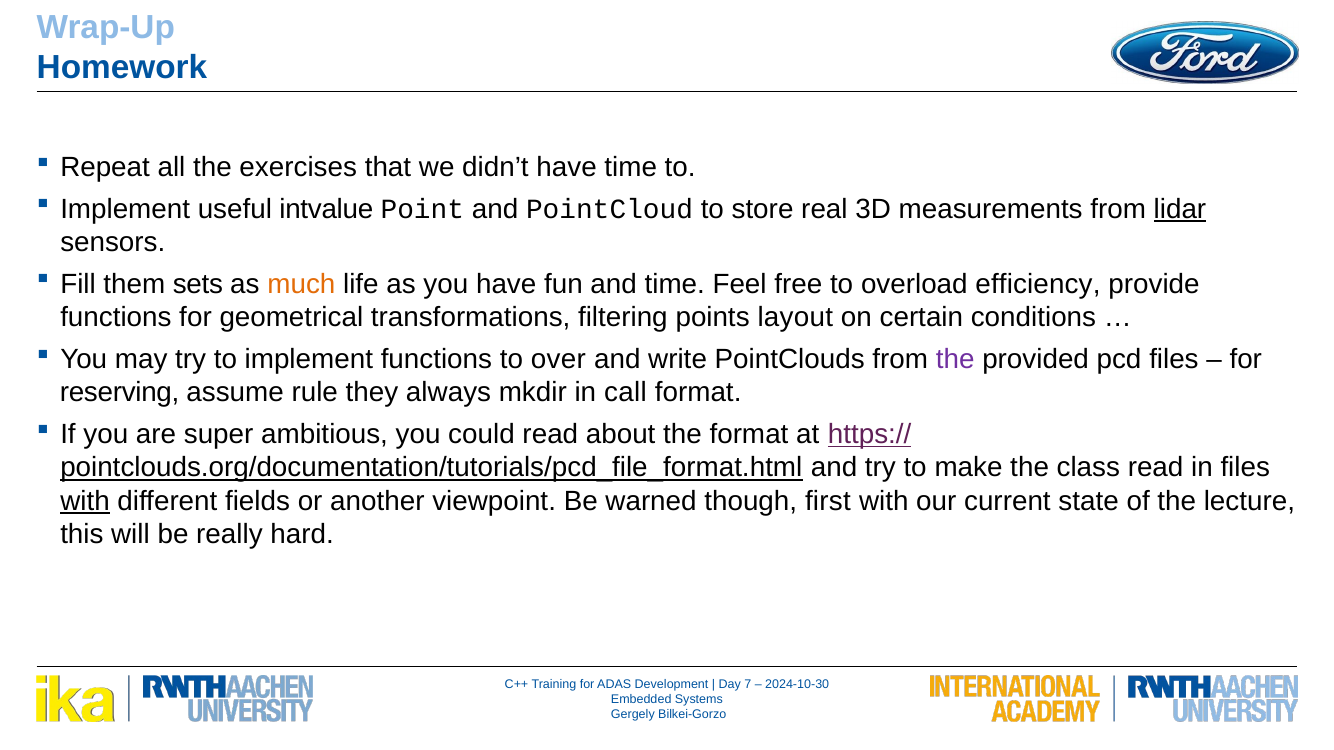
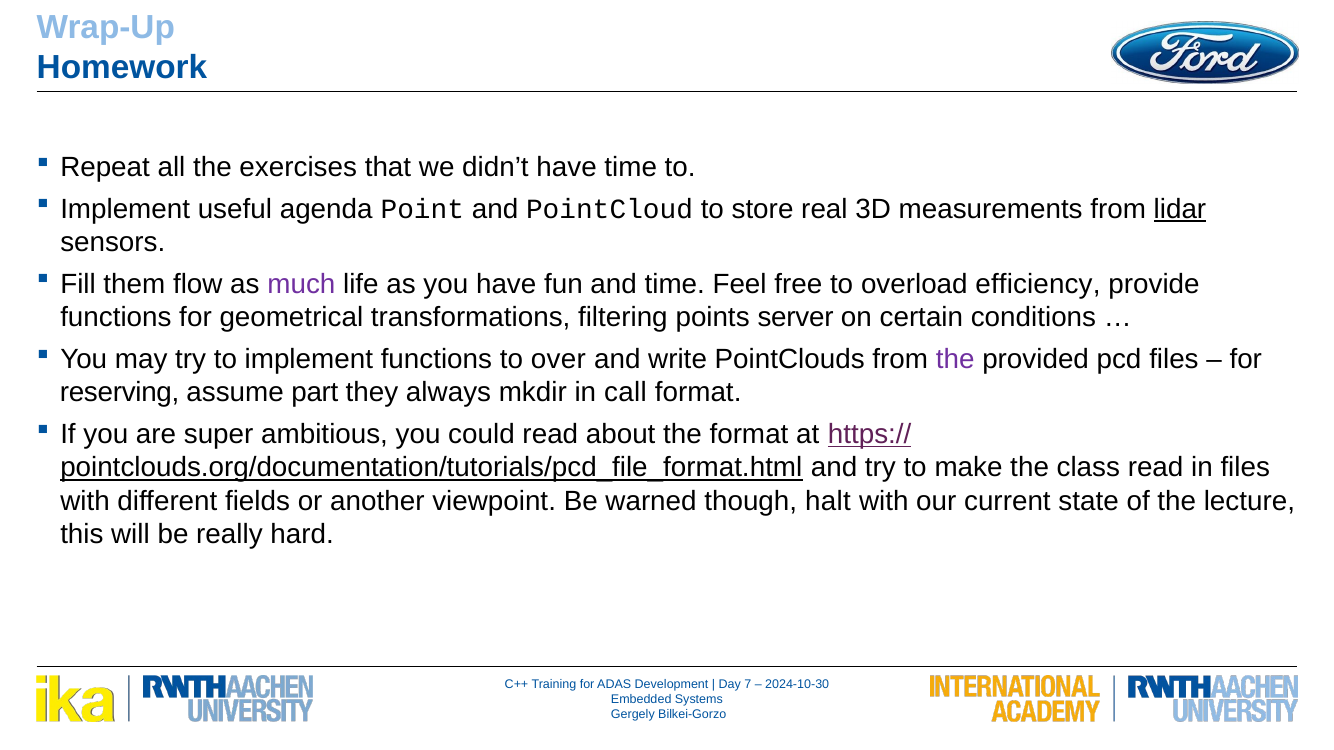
intvalue: intvalue -> agenda (326, 209)
sets: sets -> flow (198, 284)
much colour: orange -> purple (301, 284)
layout: layout -> server (796, 318)
rule: rule -> part (315, 393)
with underline: present -> none (85, 501)
first: first -> halt (828, 501)
